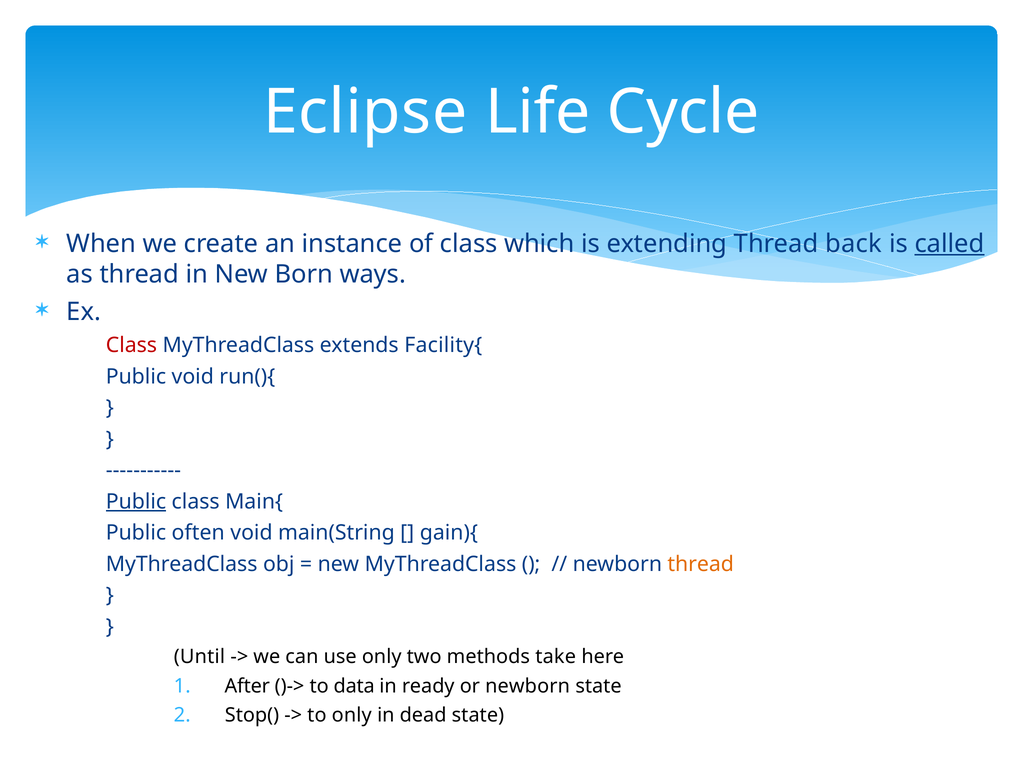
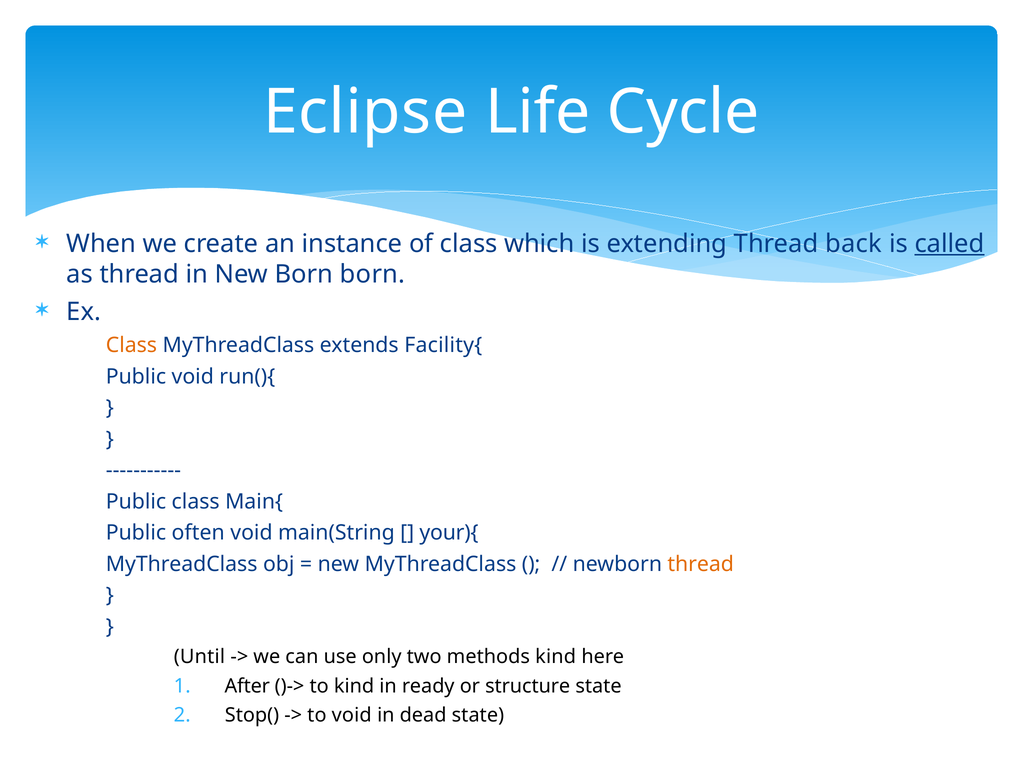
Born ways: ways -> born (373, 274)
Class colour: red -> orange (131, 345)
Public underline: present -> none (136, 501)
gain){: gain){ -> your){ (449, 533)
methods take: take -> kind (556, 656)
to data: data -> kind (354, 686)
or newborn: newborn -> structure (528, 686)
to only: only -> void (352, 715)
